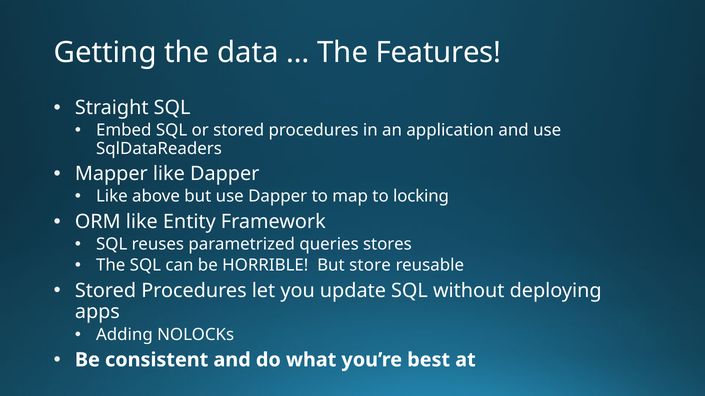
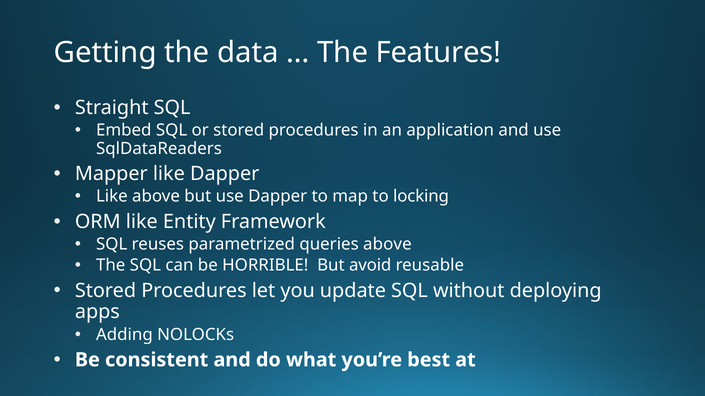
queries stores: stores -> above (387, 245)
store: store -> avoid (370, 266)
